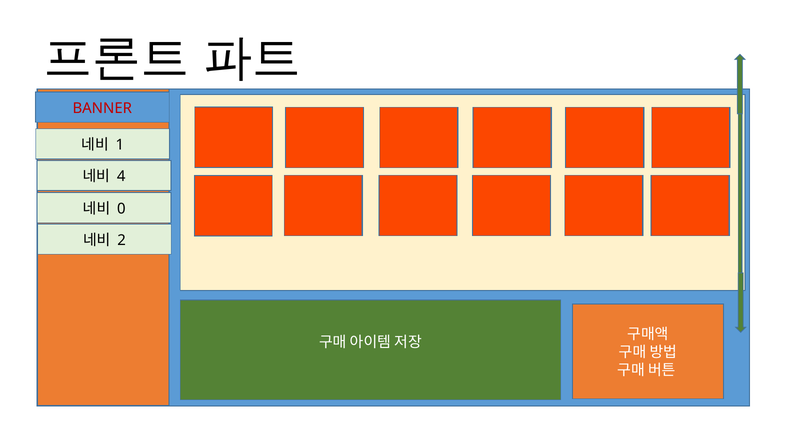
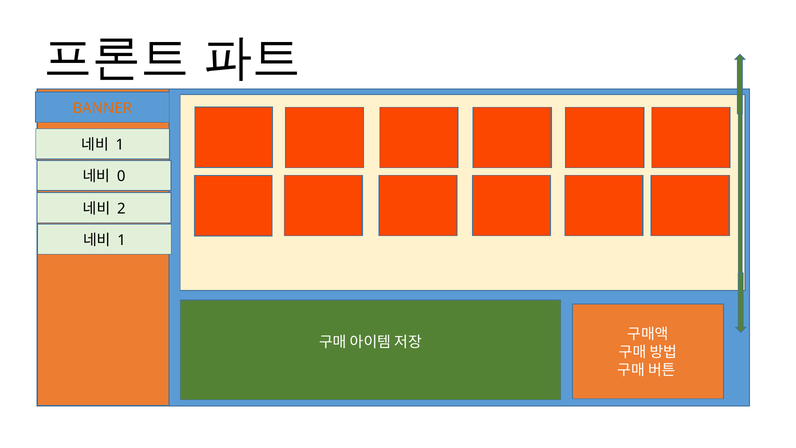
BANNER colour: red -> orange (102, 108)
4: 4 -> 0 (121, 176)
0: 0 -> 2 (121, 209)
2: 2 -> 1 (122, 240)
